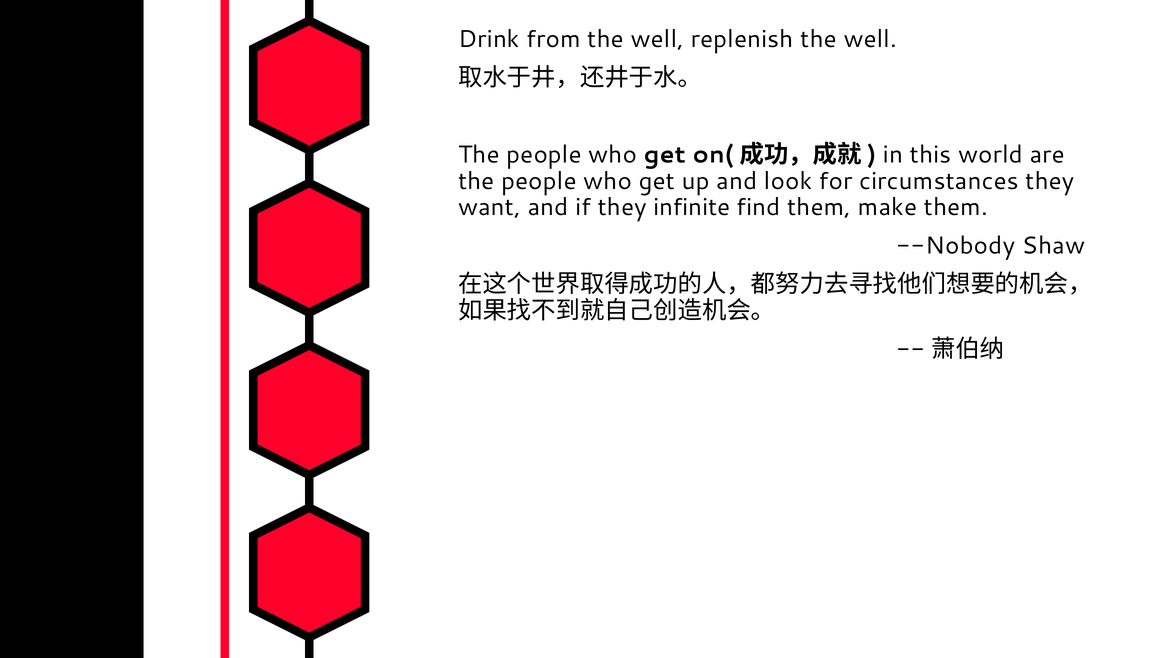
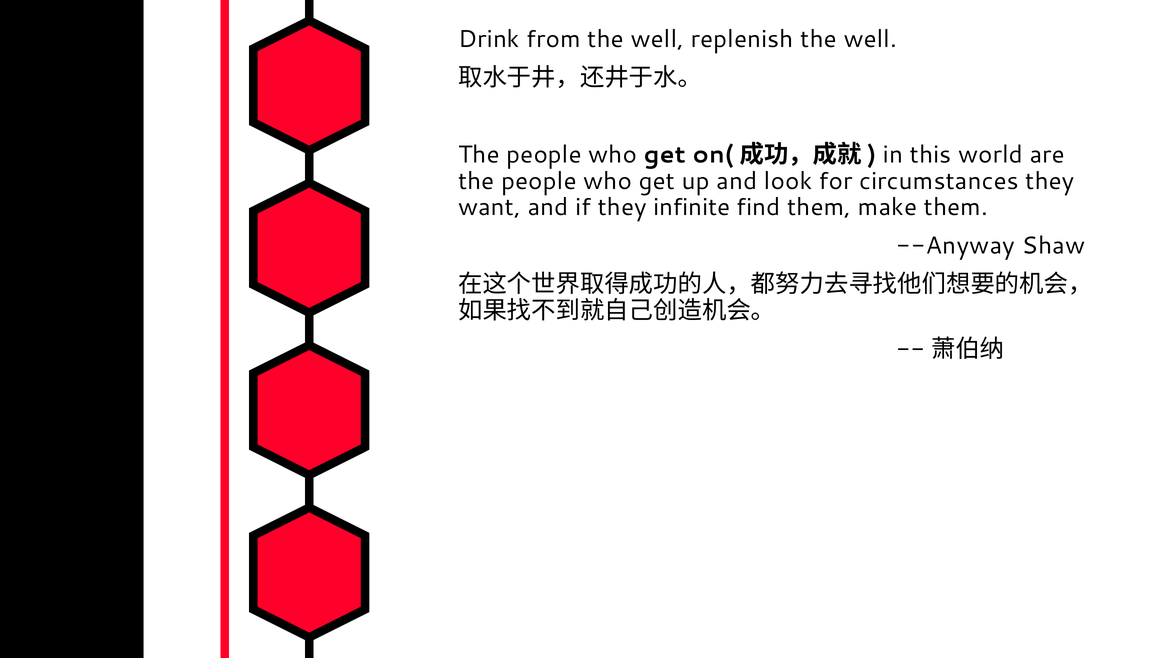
--Nobody: --Nobody -> --Anyway (956, 246)
